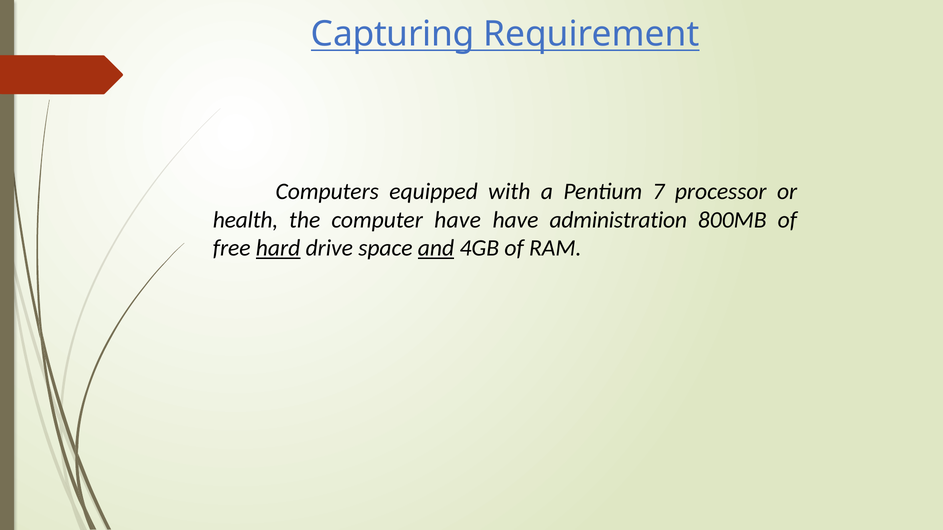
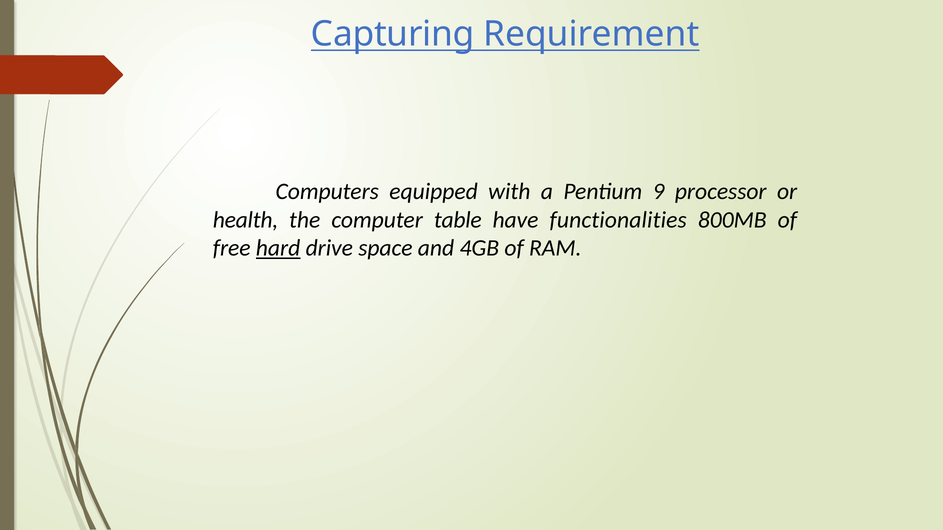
7: 7 -> 9 (659, 192)
computer have: have -> table (458, 220)
administration: administration -> functionalities (618, 220)
and underline: present -> none (436, 248)
